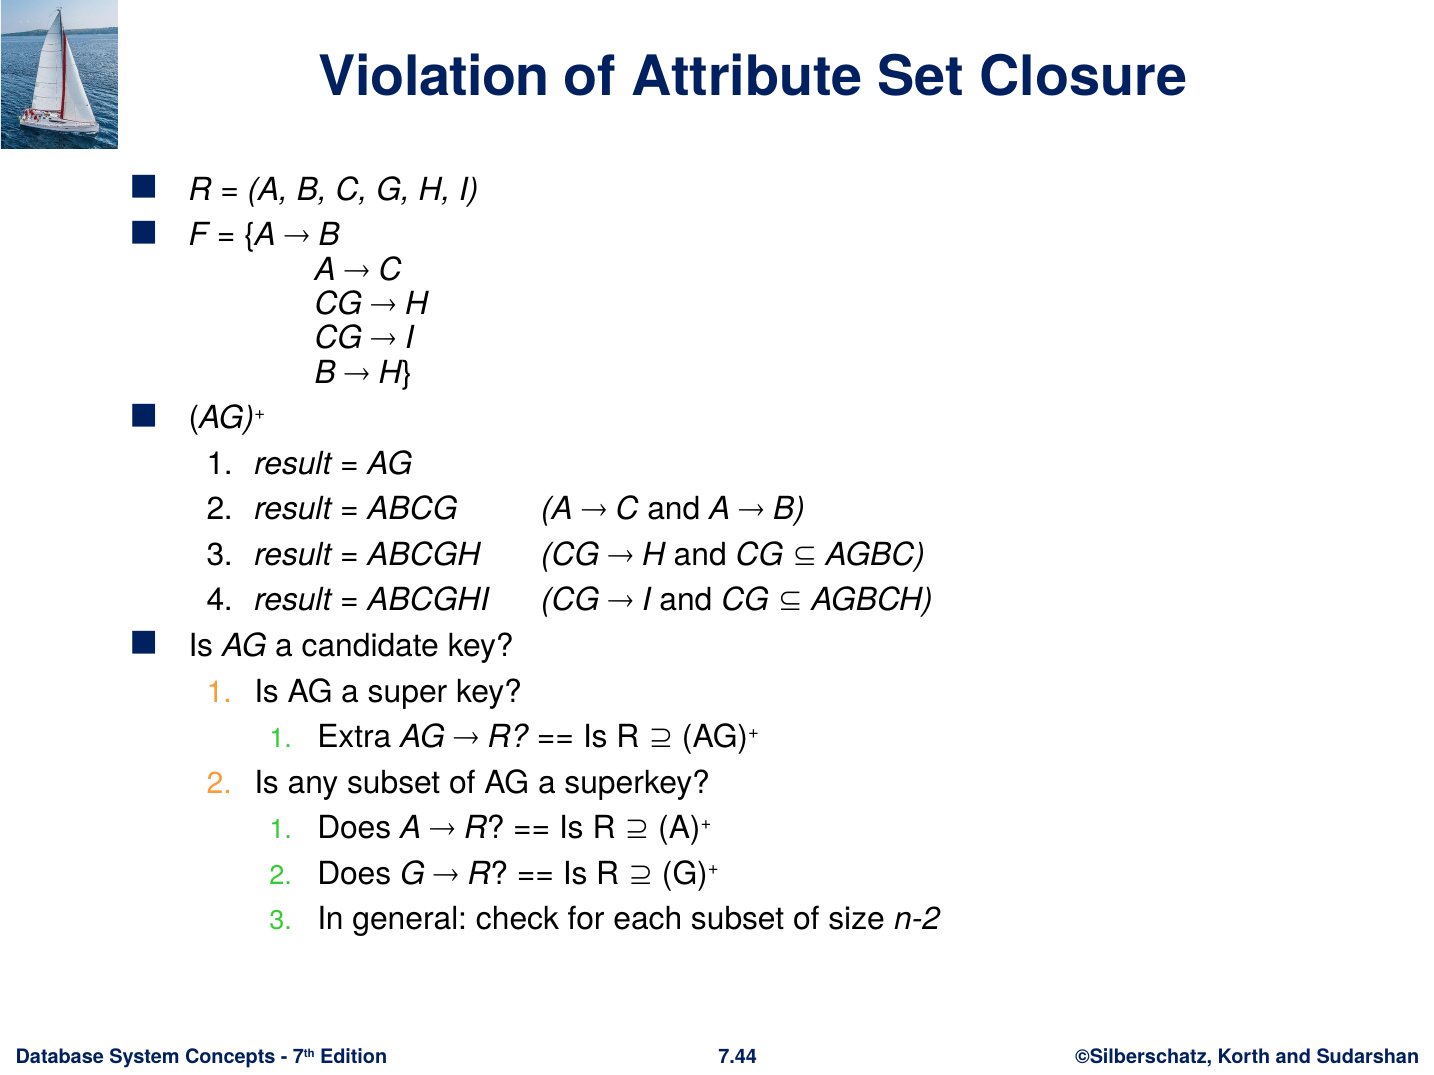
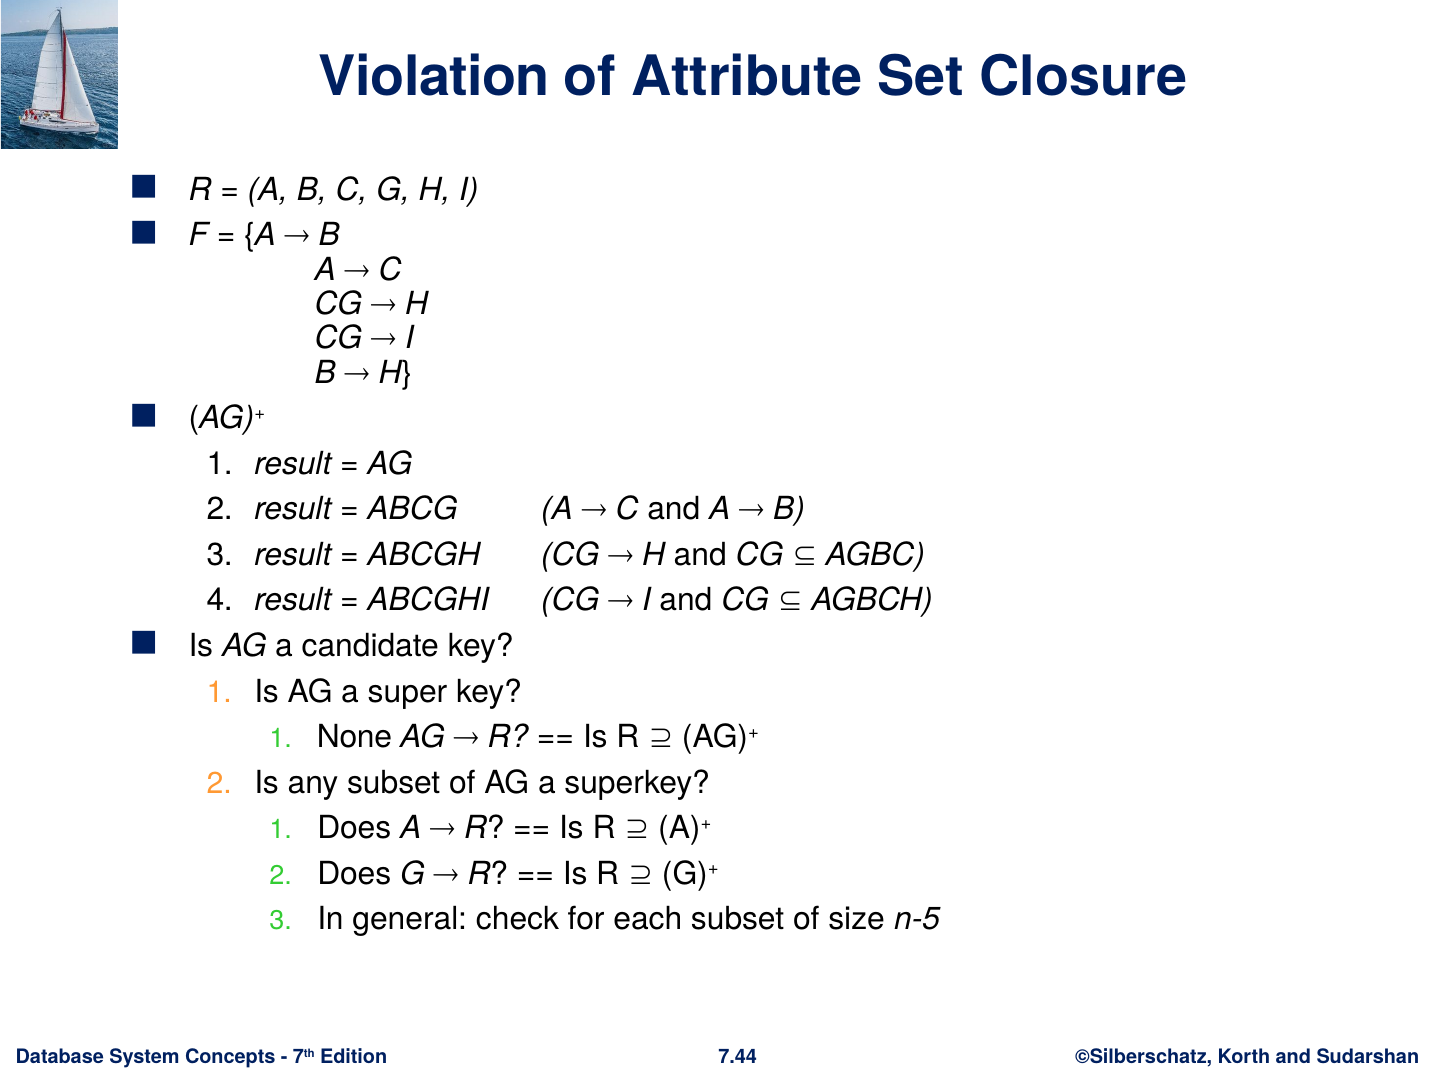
Extra: Extra -> None (354, 737)
n-2: n-2 -> n-5 (917, 920)
